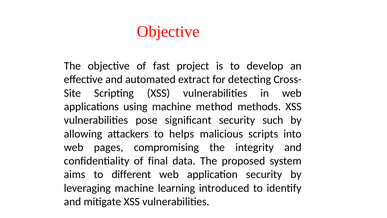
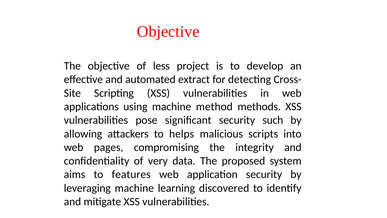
fast: fast -> less (161, 66)
final: final -> very (158, 161)
different: different -> features (131, 174)
introduced: introduced -> discovered (224, 188)
